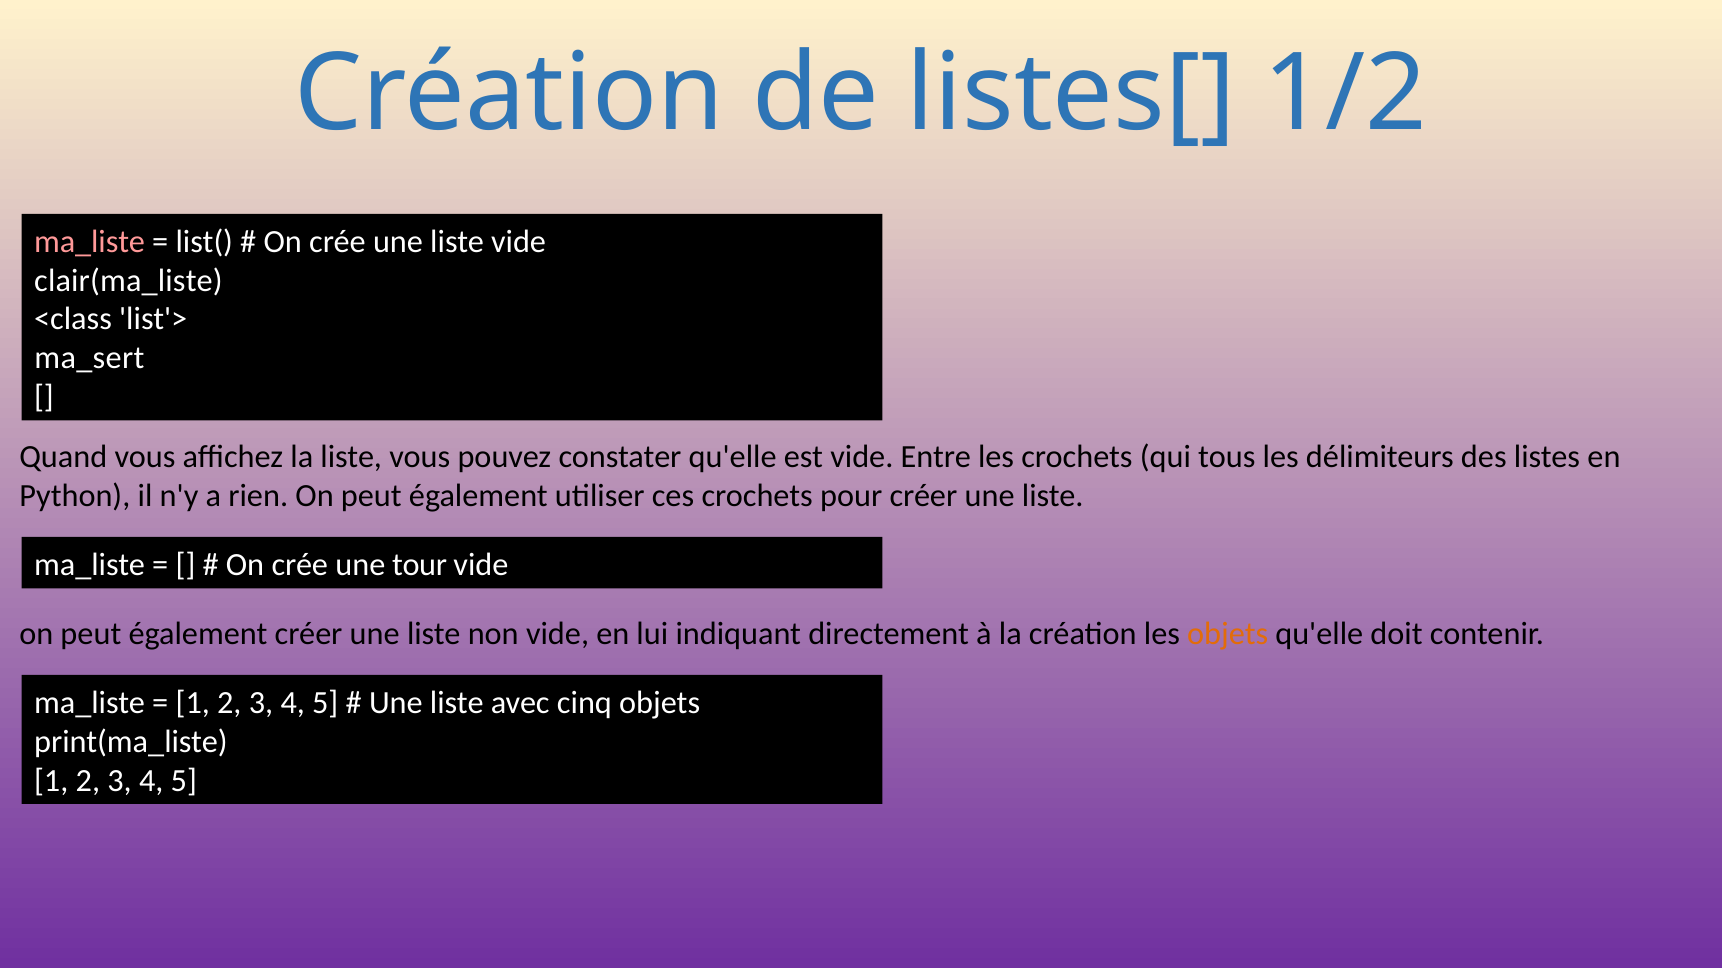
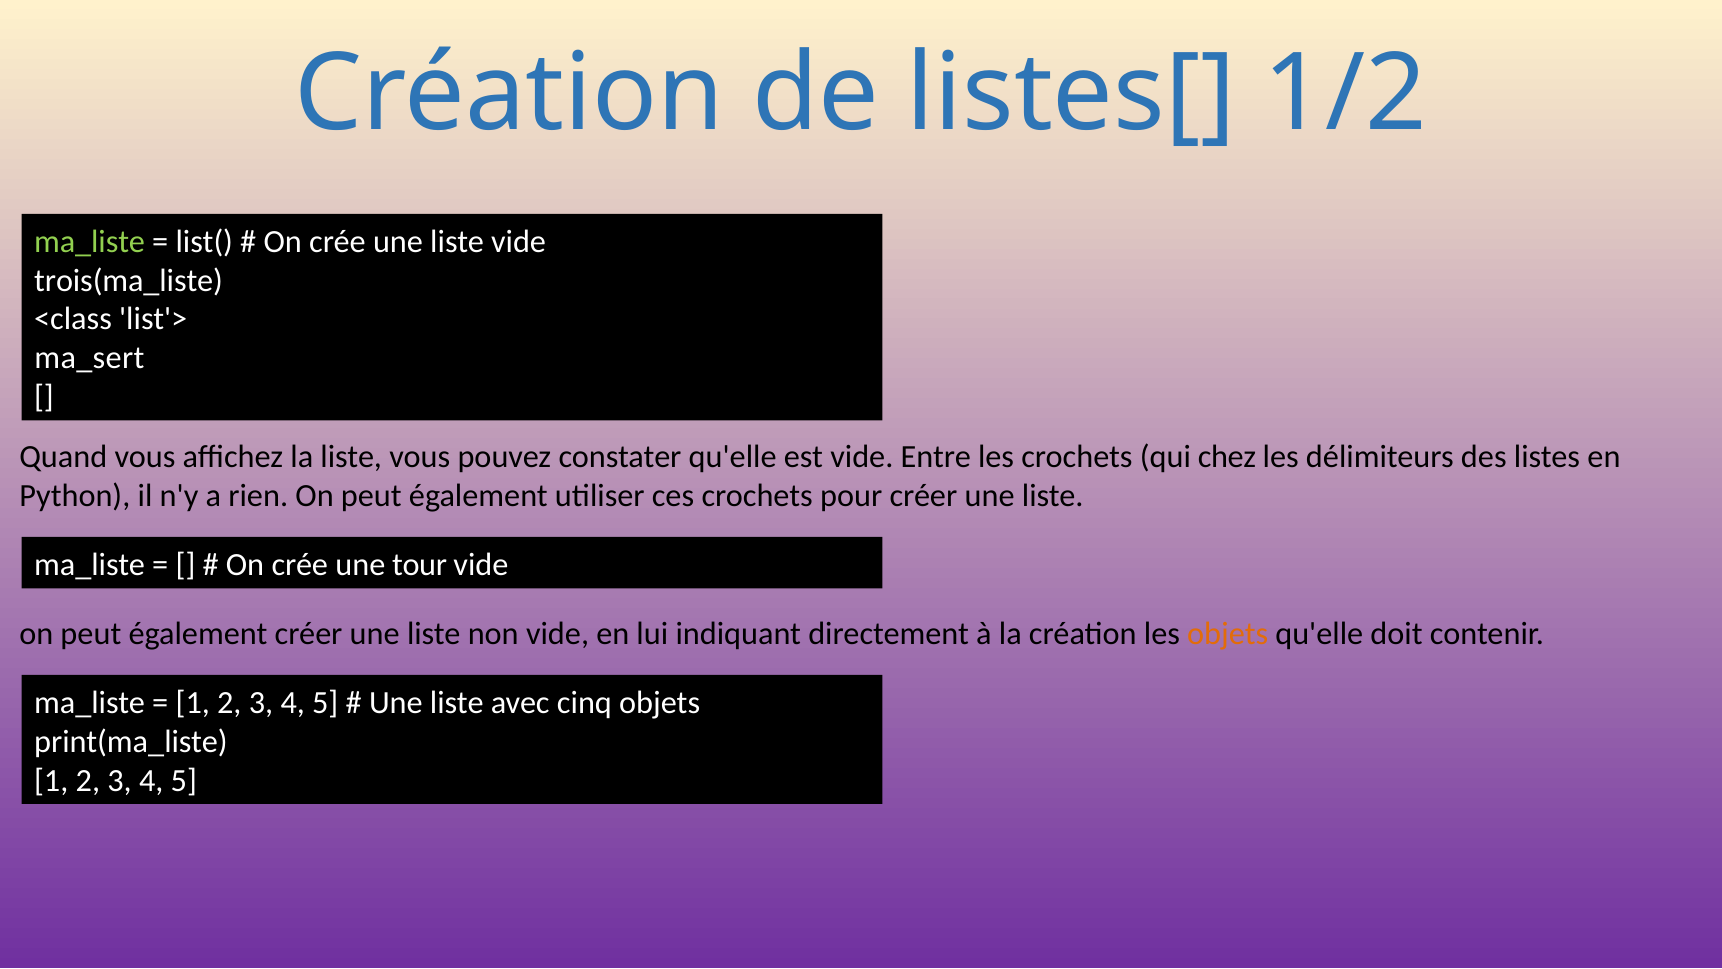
ma_liste colour: pink -> light green (90, 242)
clair(ma_liste: clair(ma_liste -> trois(ma_liste (129, 280)
tous: tous -> chez (1227, 457)
